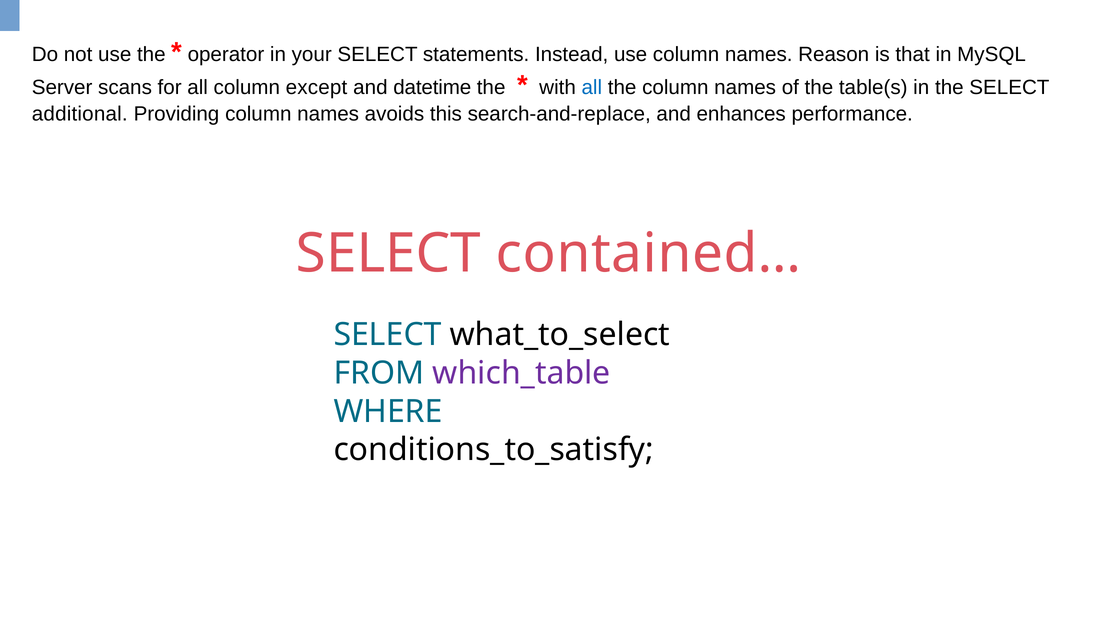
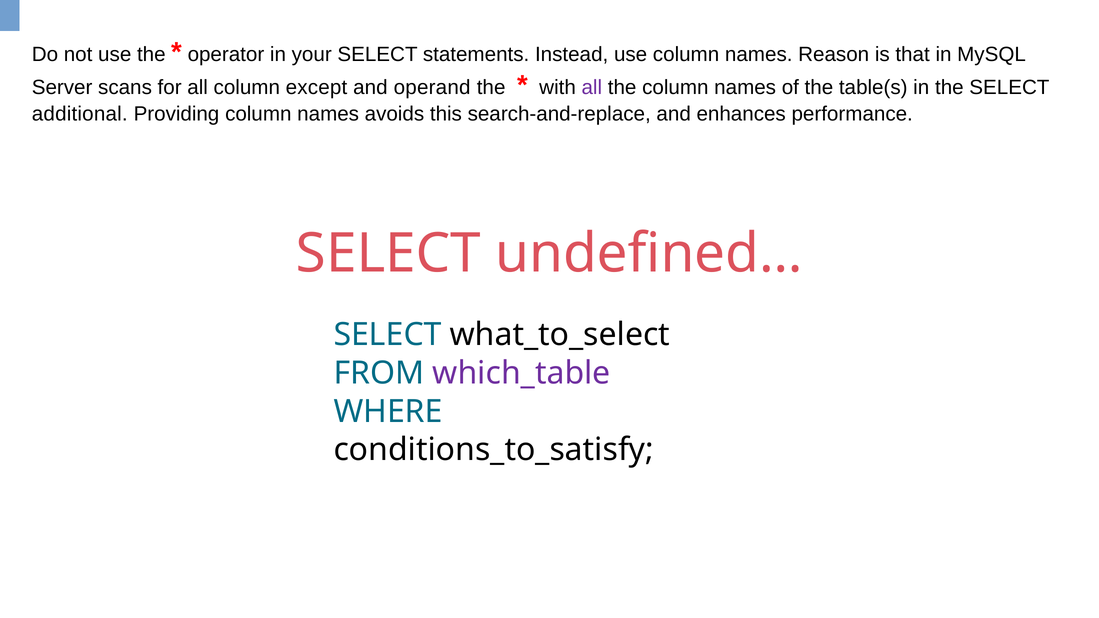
datetime: datetime -> operand (432, 88)
all colour: blue -> purple (592, 88)
contained…: contained… -> undefined… (649, 254)
